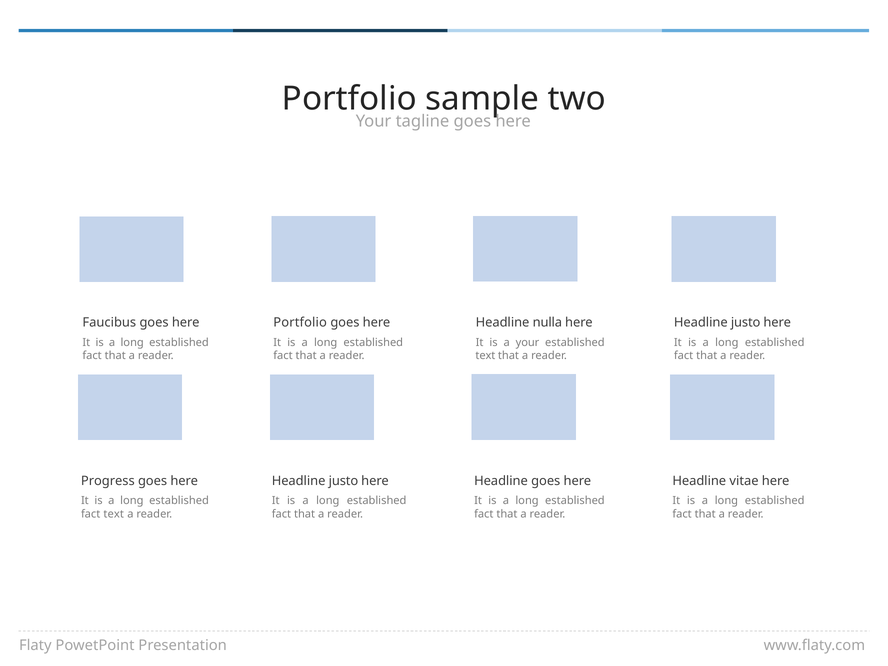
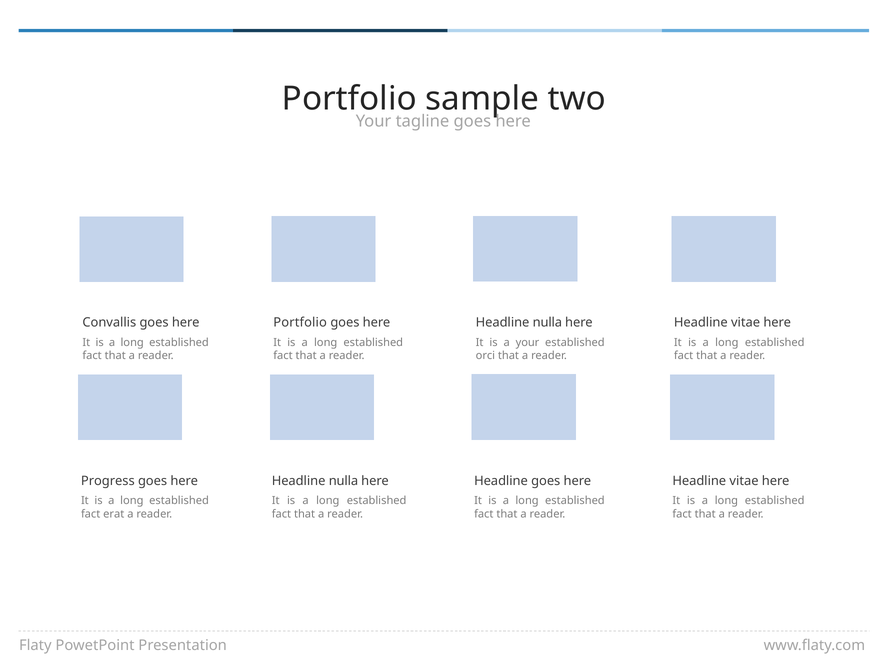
Faucibus: Faucibus -> Convallis (109, 323)
justo: justo -> vitae (746, 323)
text: text -> orci (485, 356)
justo: justo -> nulla (343, 481)
fact text: text -> erat (114, 514)
